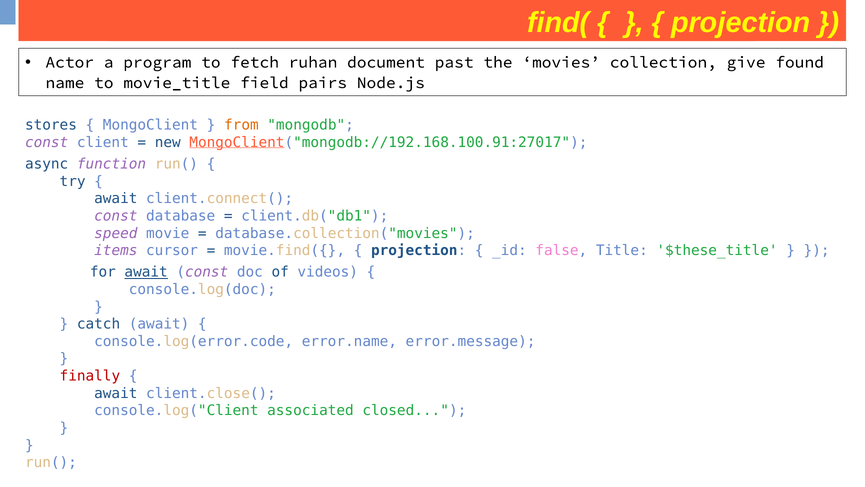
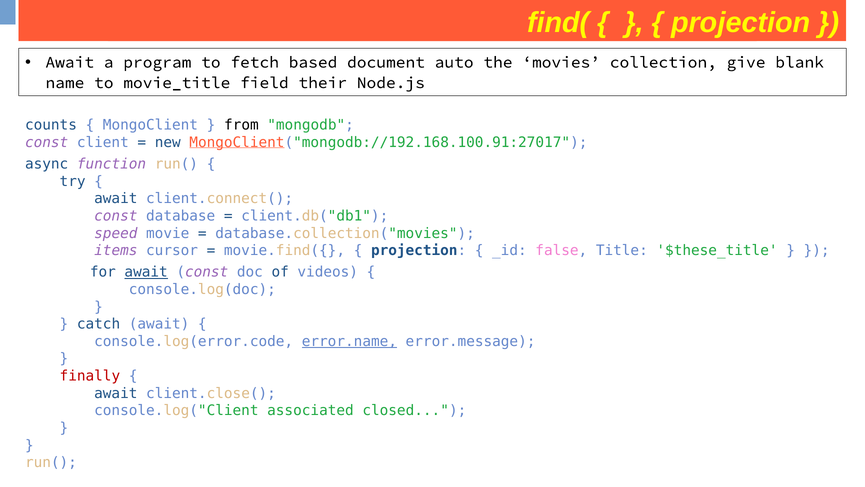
Actor: Actor -> Await (70, 62)
ruhan: ruhan -> based (313, 62)
past: past -> auto (454, 62)
found: found -> blank (800, 62)
pairs: pairs -> their (323, 83)
stores: stores -> counts (51, 125)
from colour: orange -> black (241, 125)
error.name underline: none -> present (349, 341)
